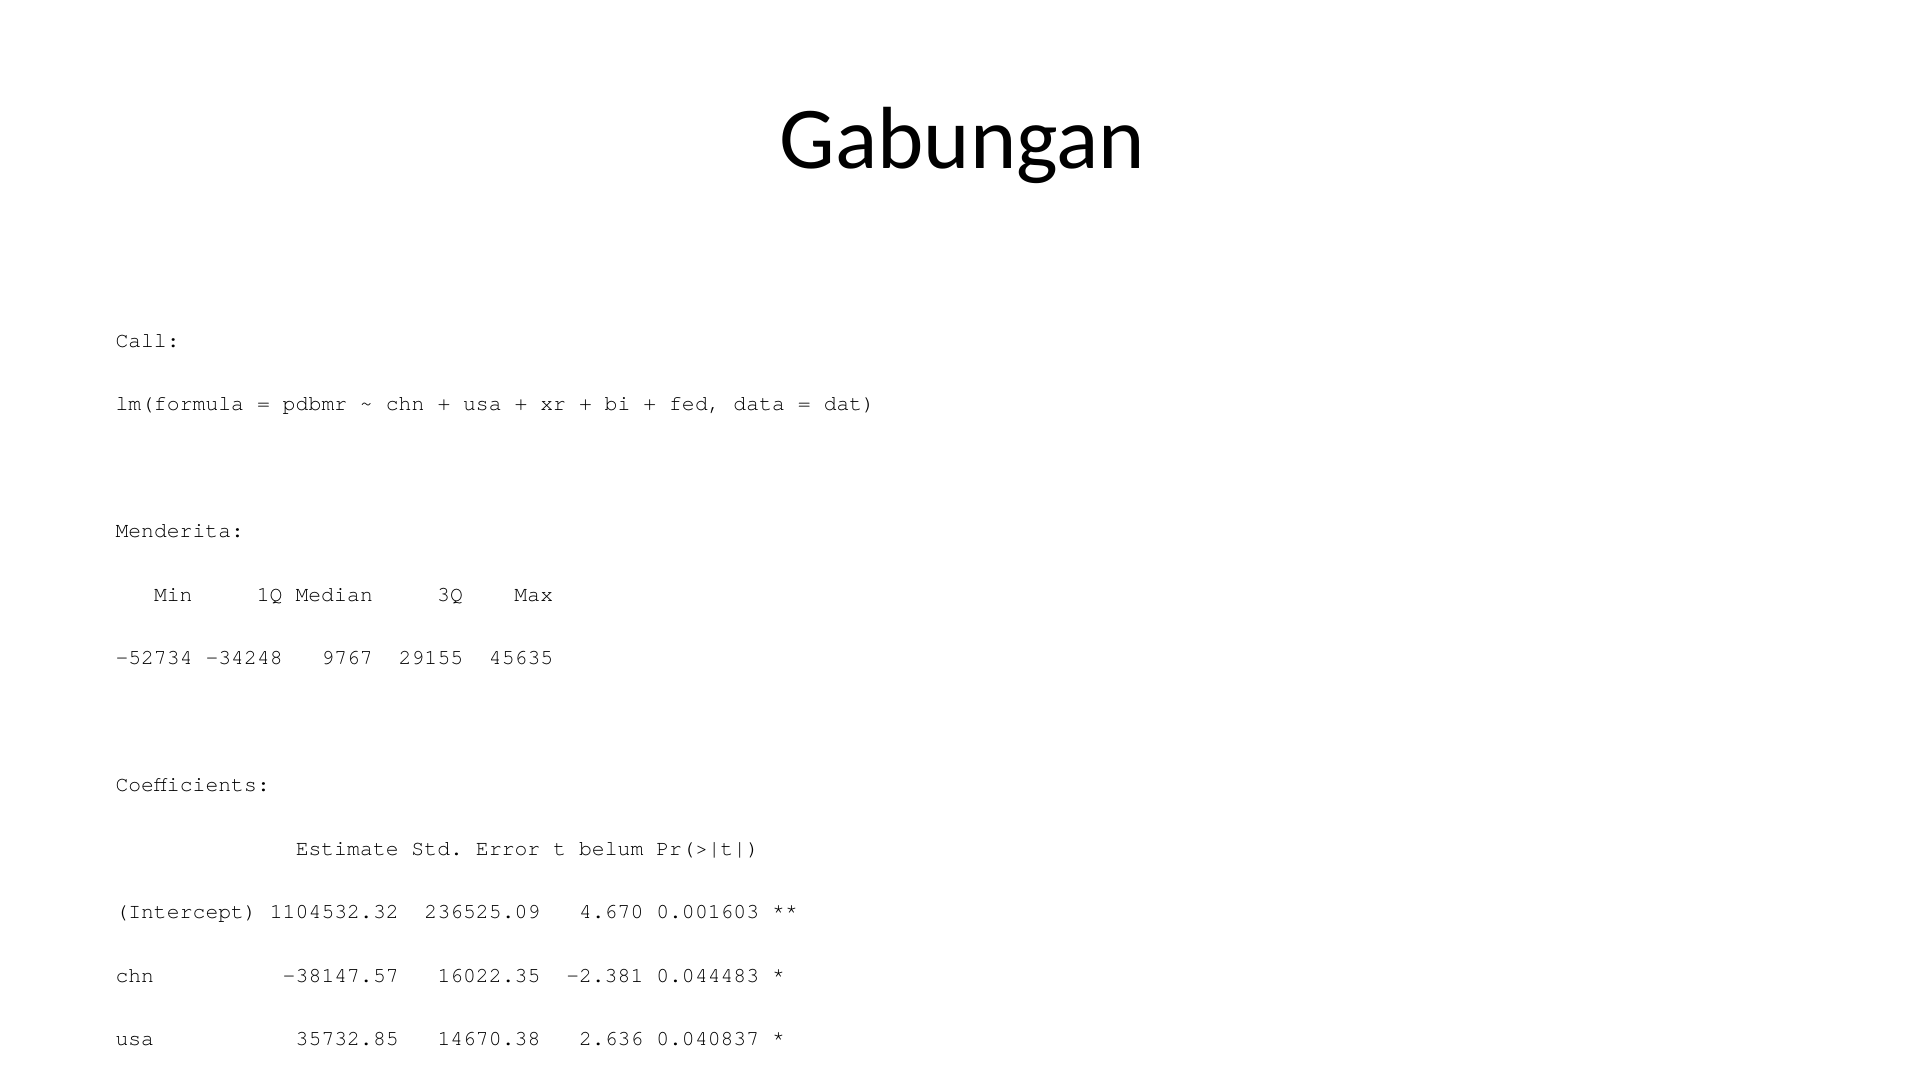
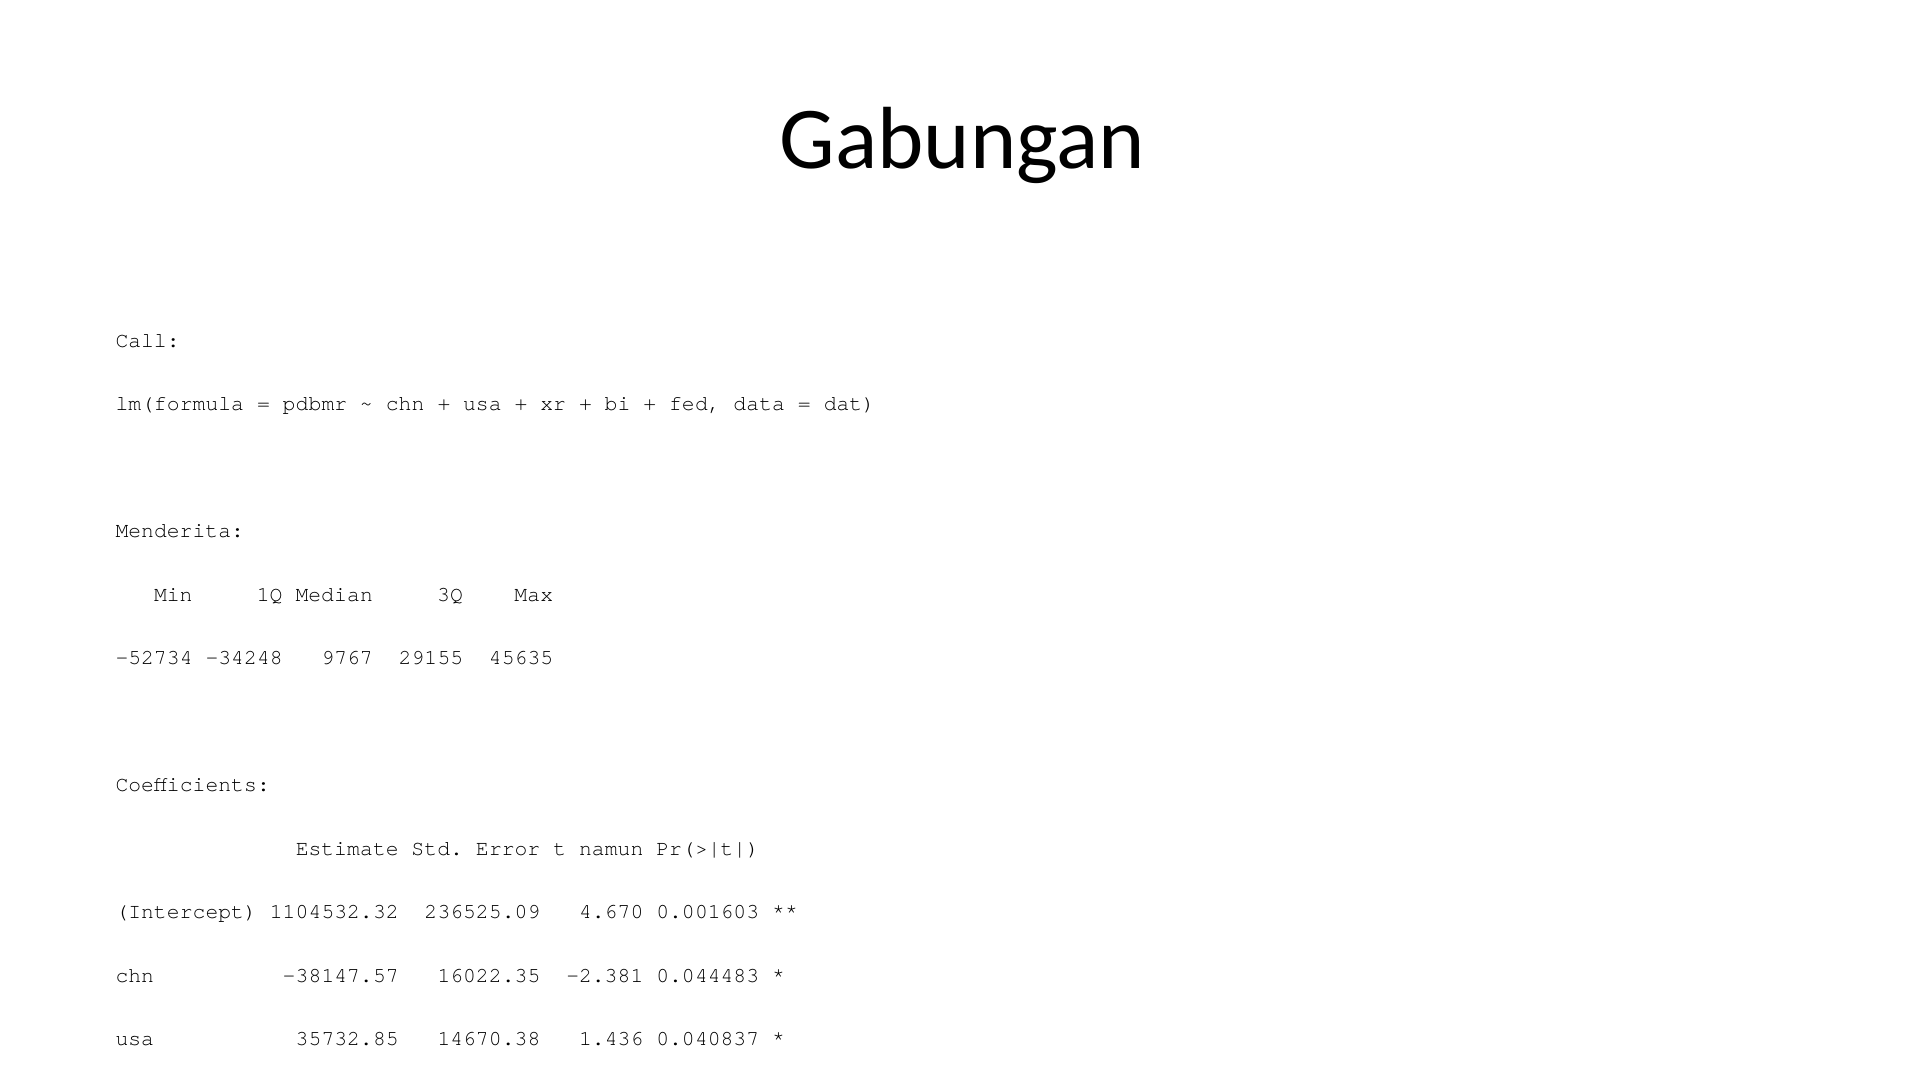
belum: belum -> namun (611, 848)
2.636: 2.636 -> 1.436 (611, 1039)
